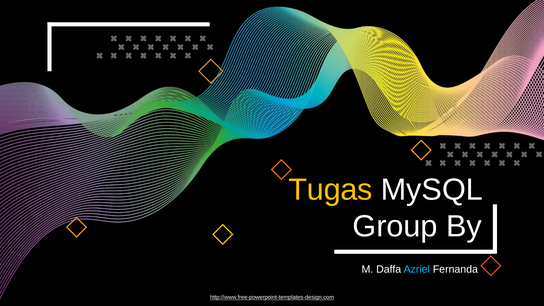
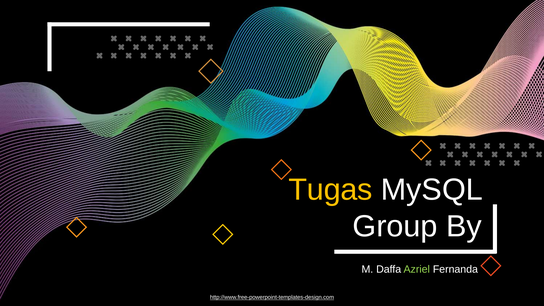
Azriel colour: light blue -> light green (417, 269)
